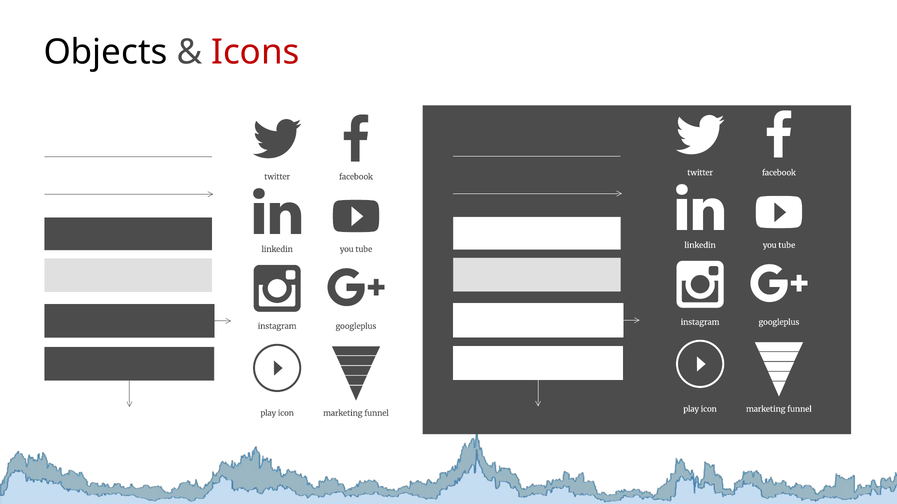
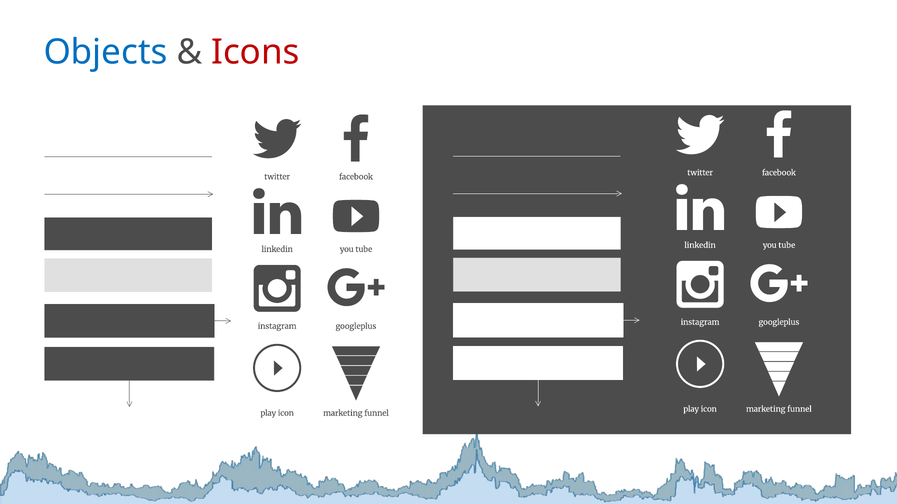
Objects colour: black -> blue (105, 52)
